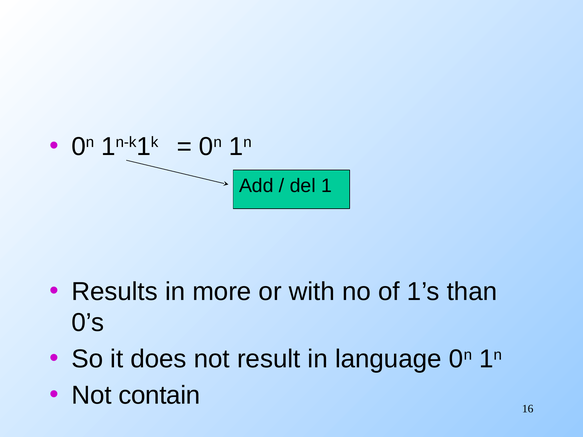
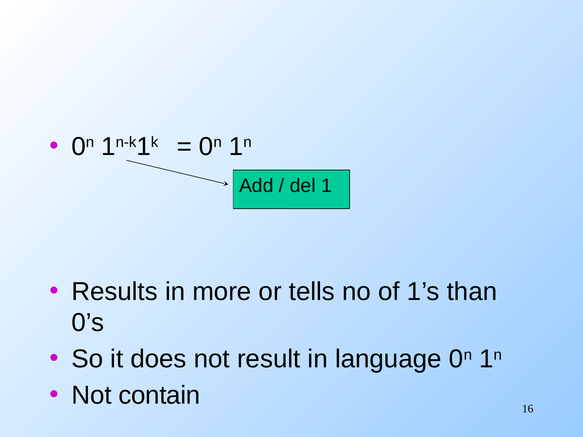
with: with -> tells (312, 292)
